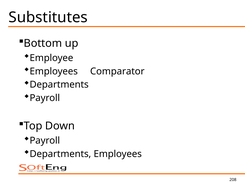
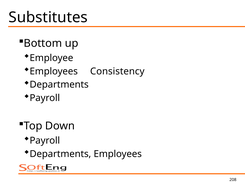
Comparator: Comparator -> Consistency (117, 71)
